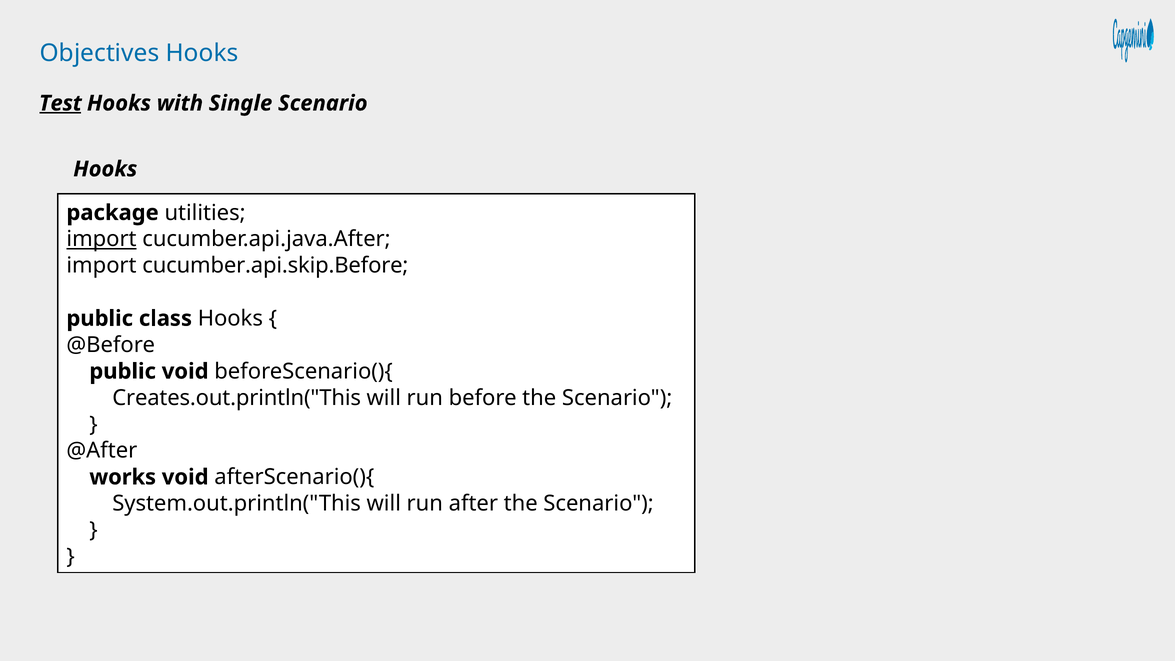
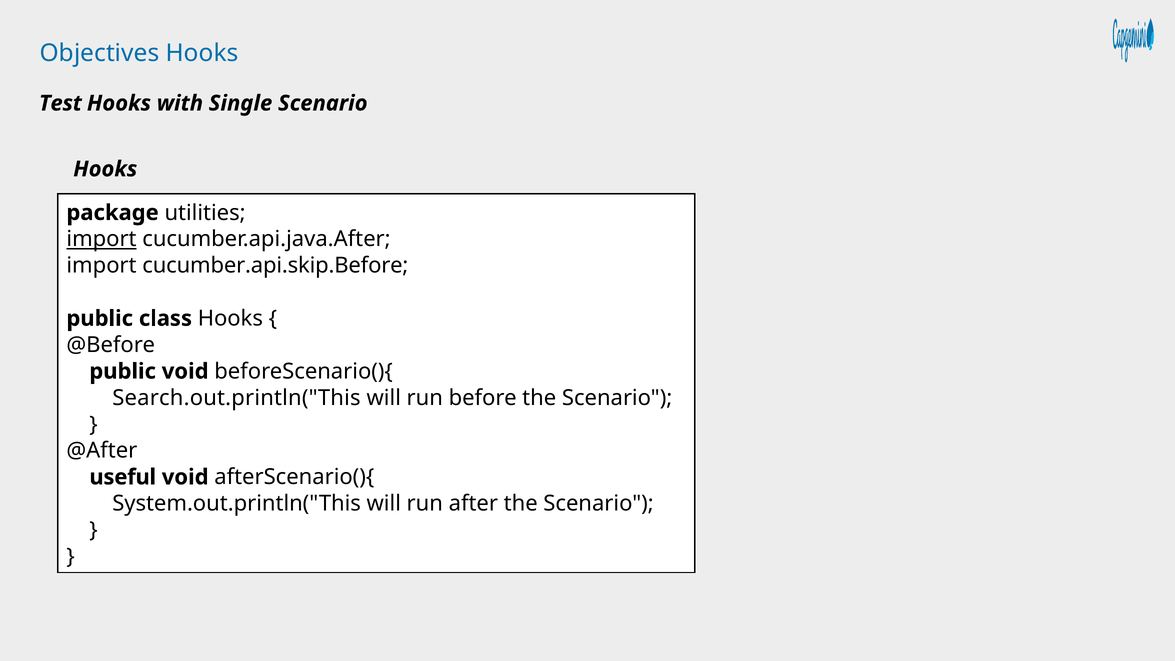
Test underline: present -> none (60, 103)
Creates.out.println("This: Creates.out.println("This -> Search.out.println("This (236, 398)
works: works -> useful (123, 477)
